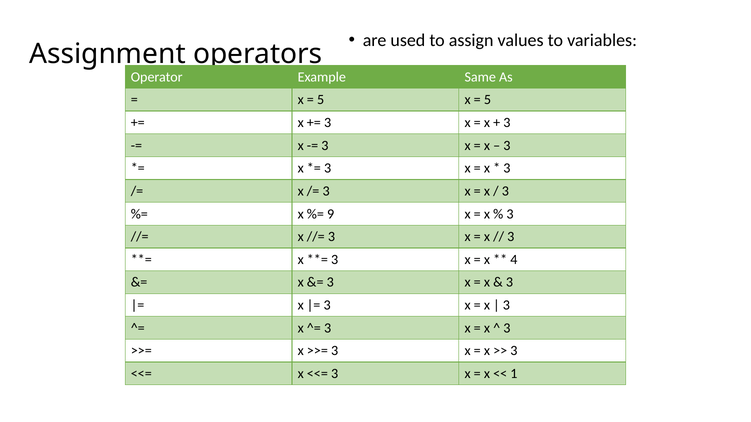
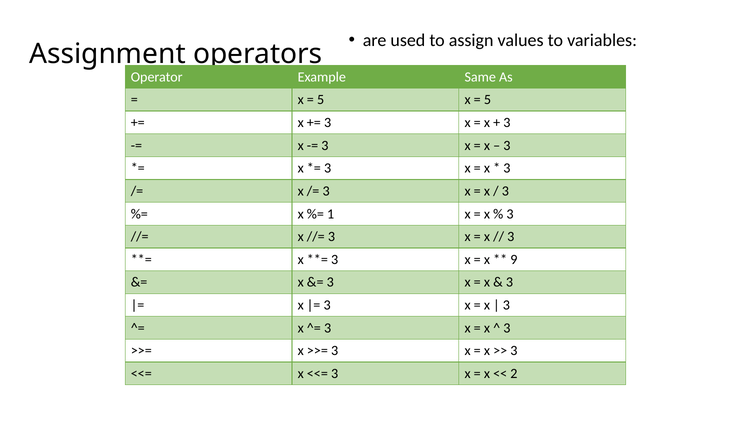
9: 9 -> 1 (331, 214)
4: 4 -> 9 (514, 260)
1: 1 -> 2 (514, 374)
